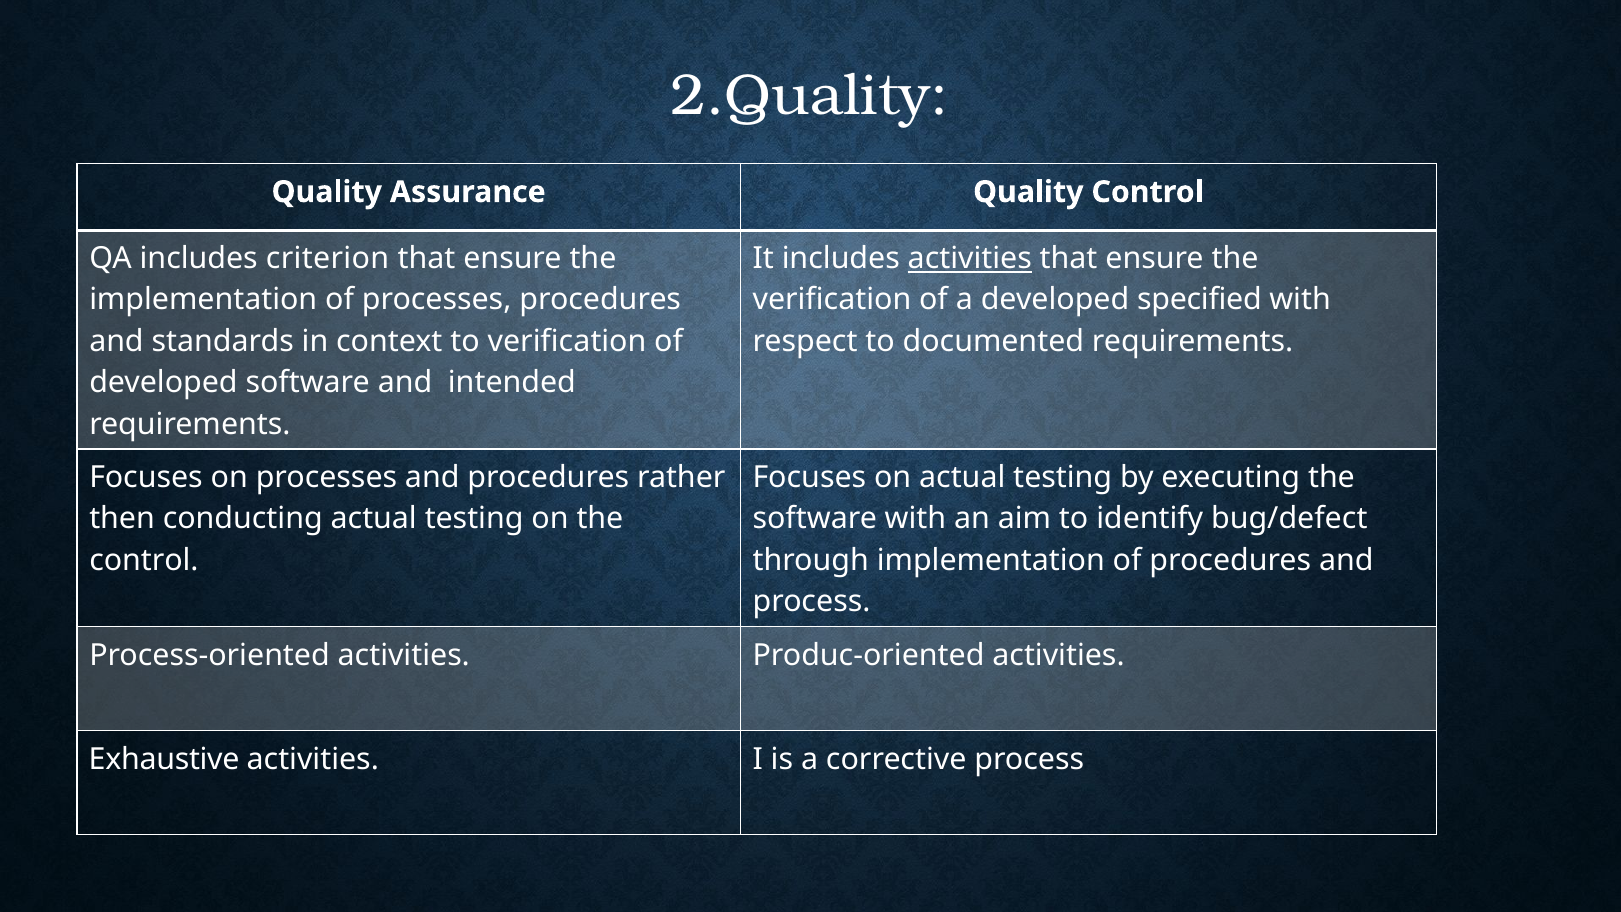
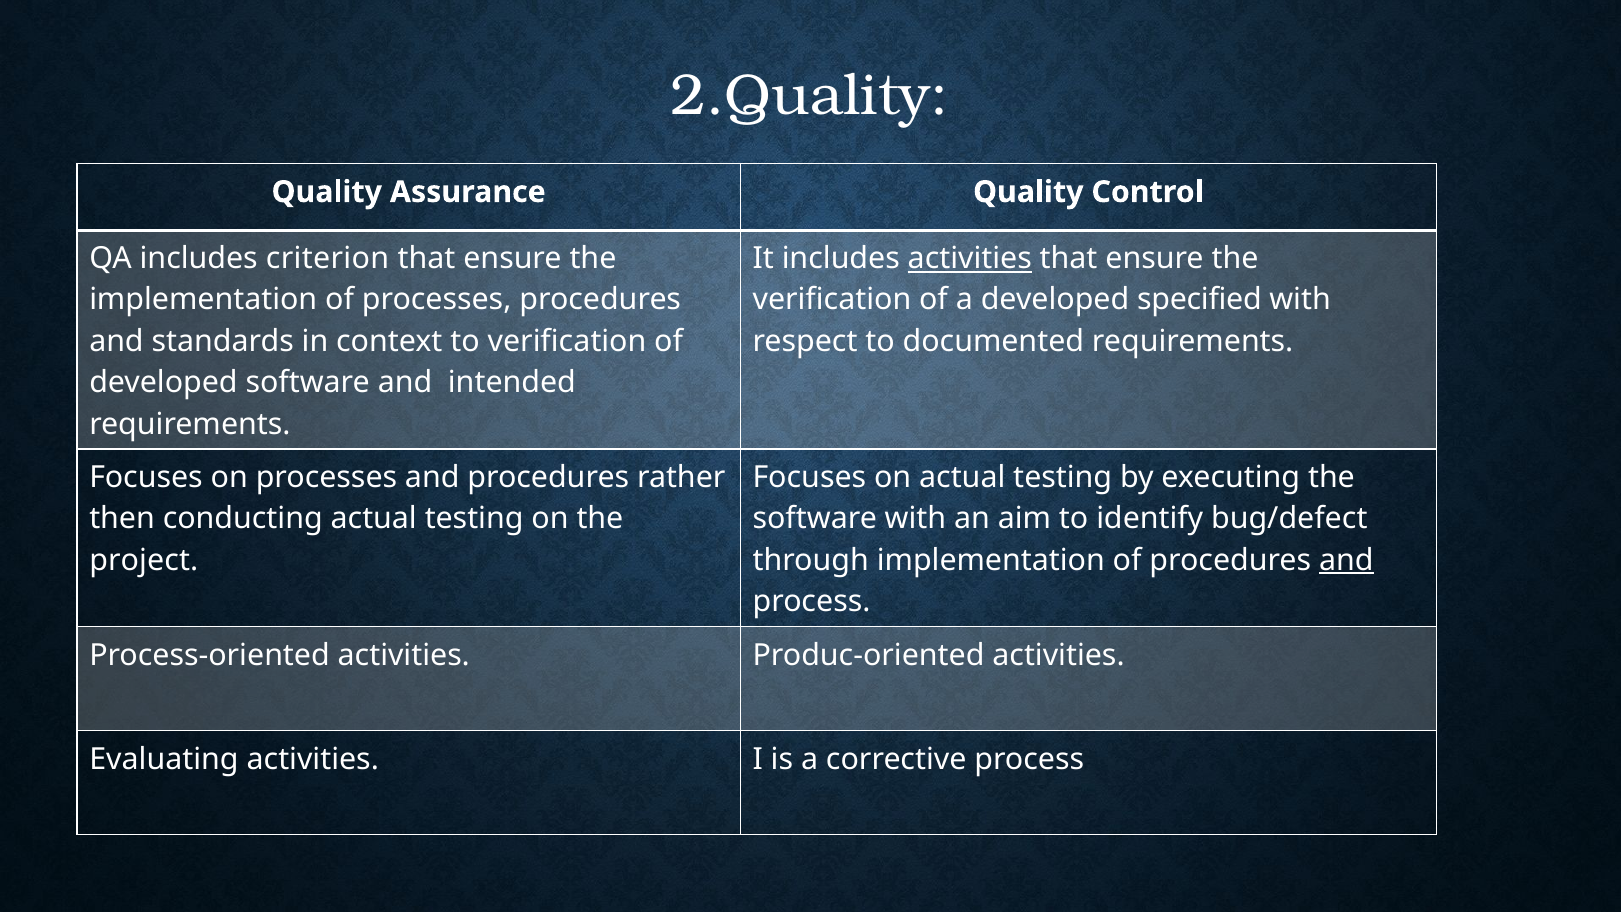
control: control -> project (144, 560)
and underline: none -> present (1346, 560)
Exhaustive: Exhaustive -> Evaluating (164, 759)
